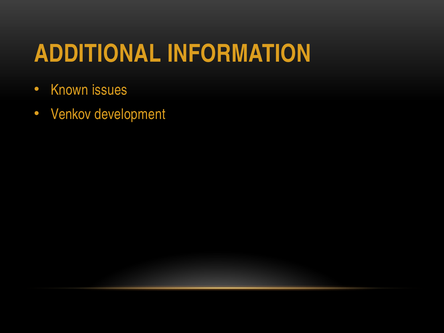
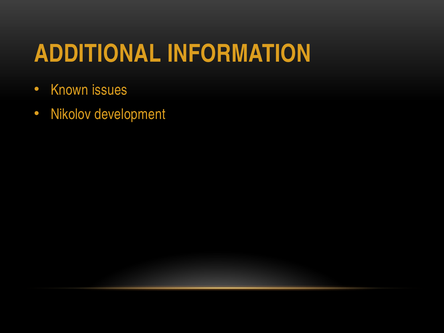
Venkov: Venkov -> Nikolov (71, 114)
